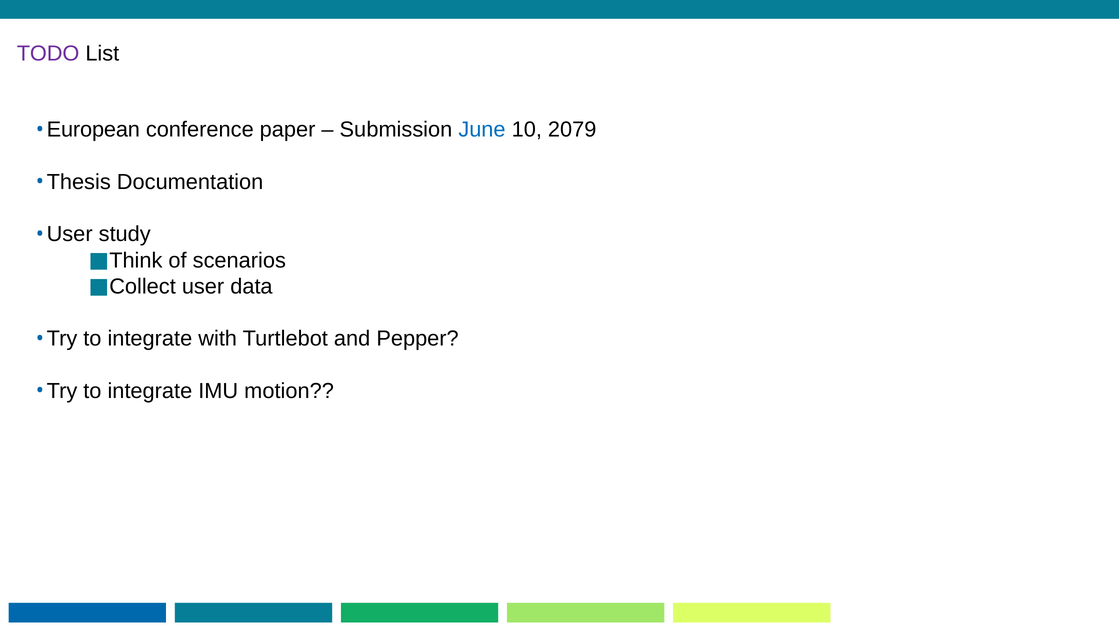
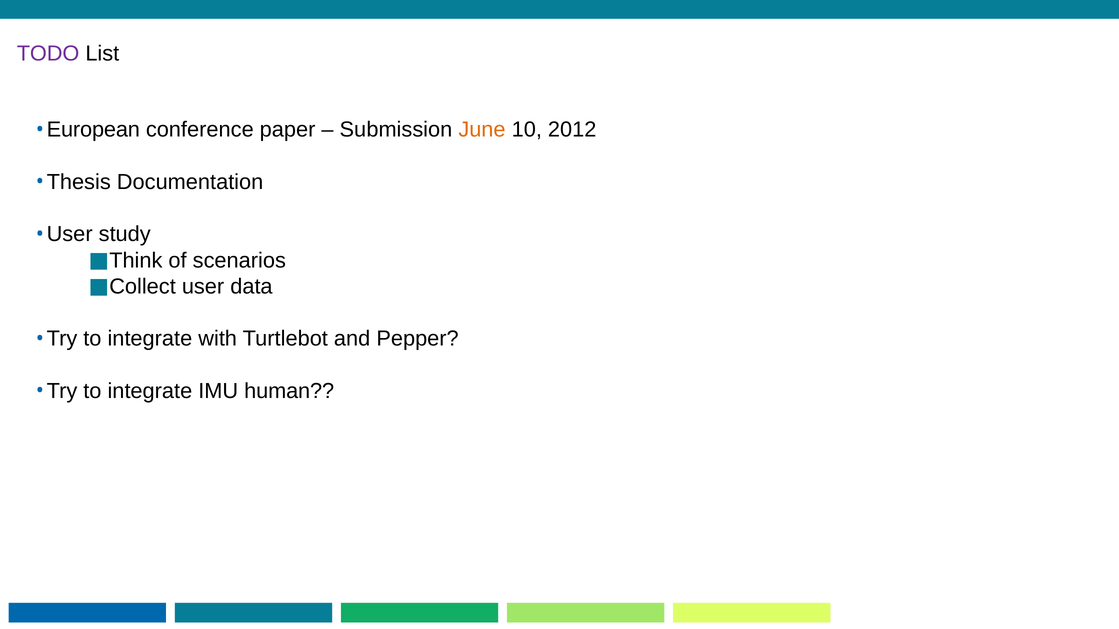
June colour: blue -> orange (482, 130)
2079: 2079 -> 2012 (572, 130)
motion: motion -> human (289, 391)
